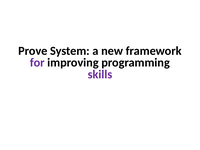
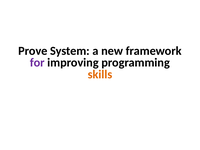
skills colour: purple -> orange (100, 74)
